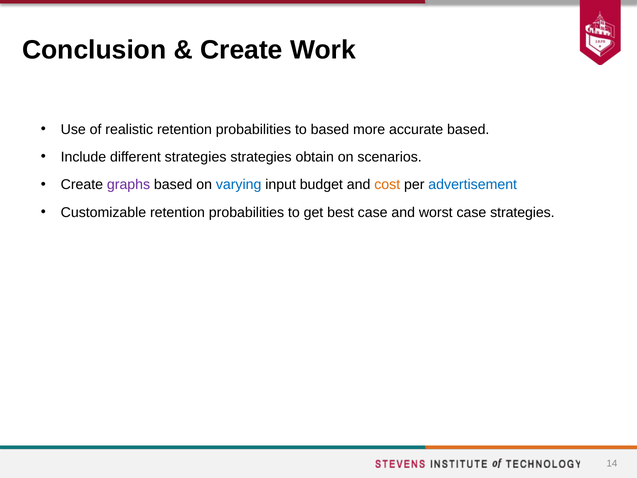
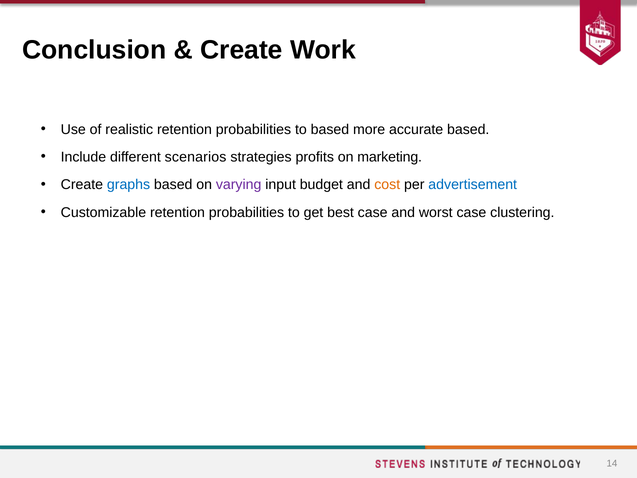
different strategies: strategies -> scenarios (196, 157)
obtain: obtain -> profits (315, 157)
scenarios: scenarios -> marketing (390, 157)
graphs colour: purple -> blue (129, 185)
varying colour: blue -> purple (239, 185)
case strategies: strategies -> clustering (522, 212)
